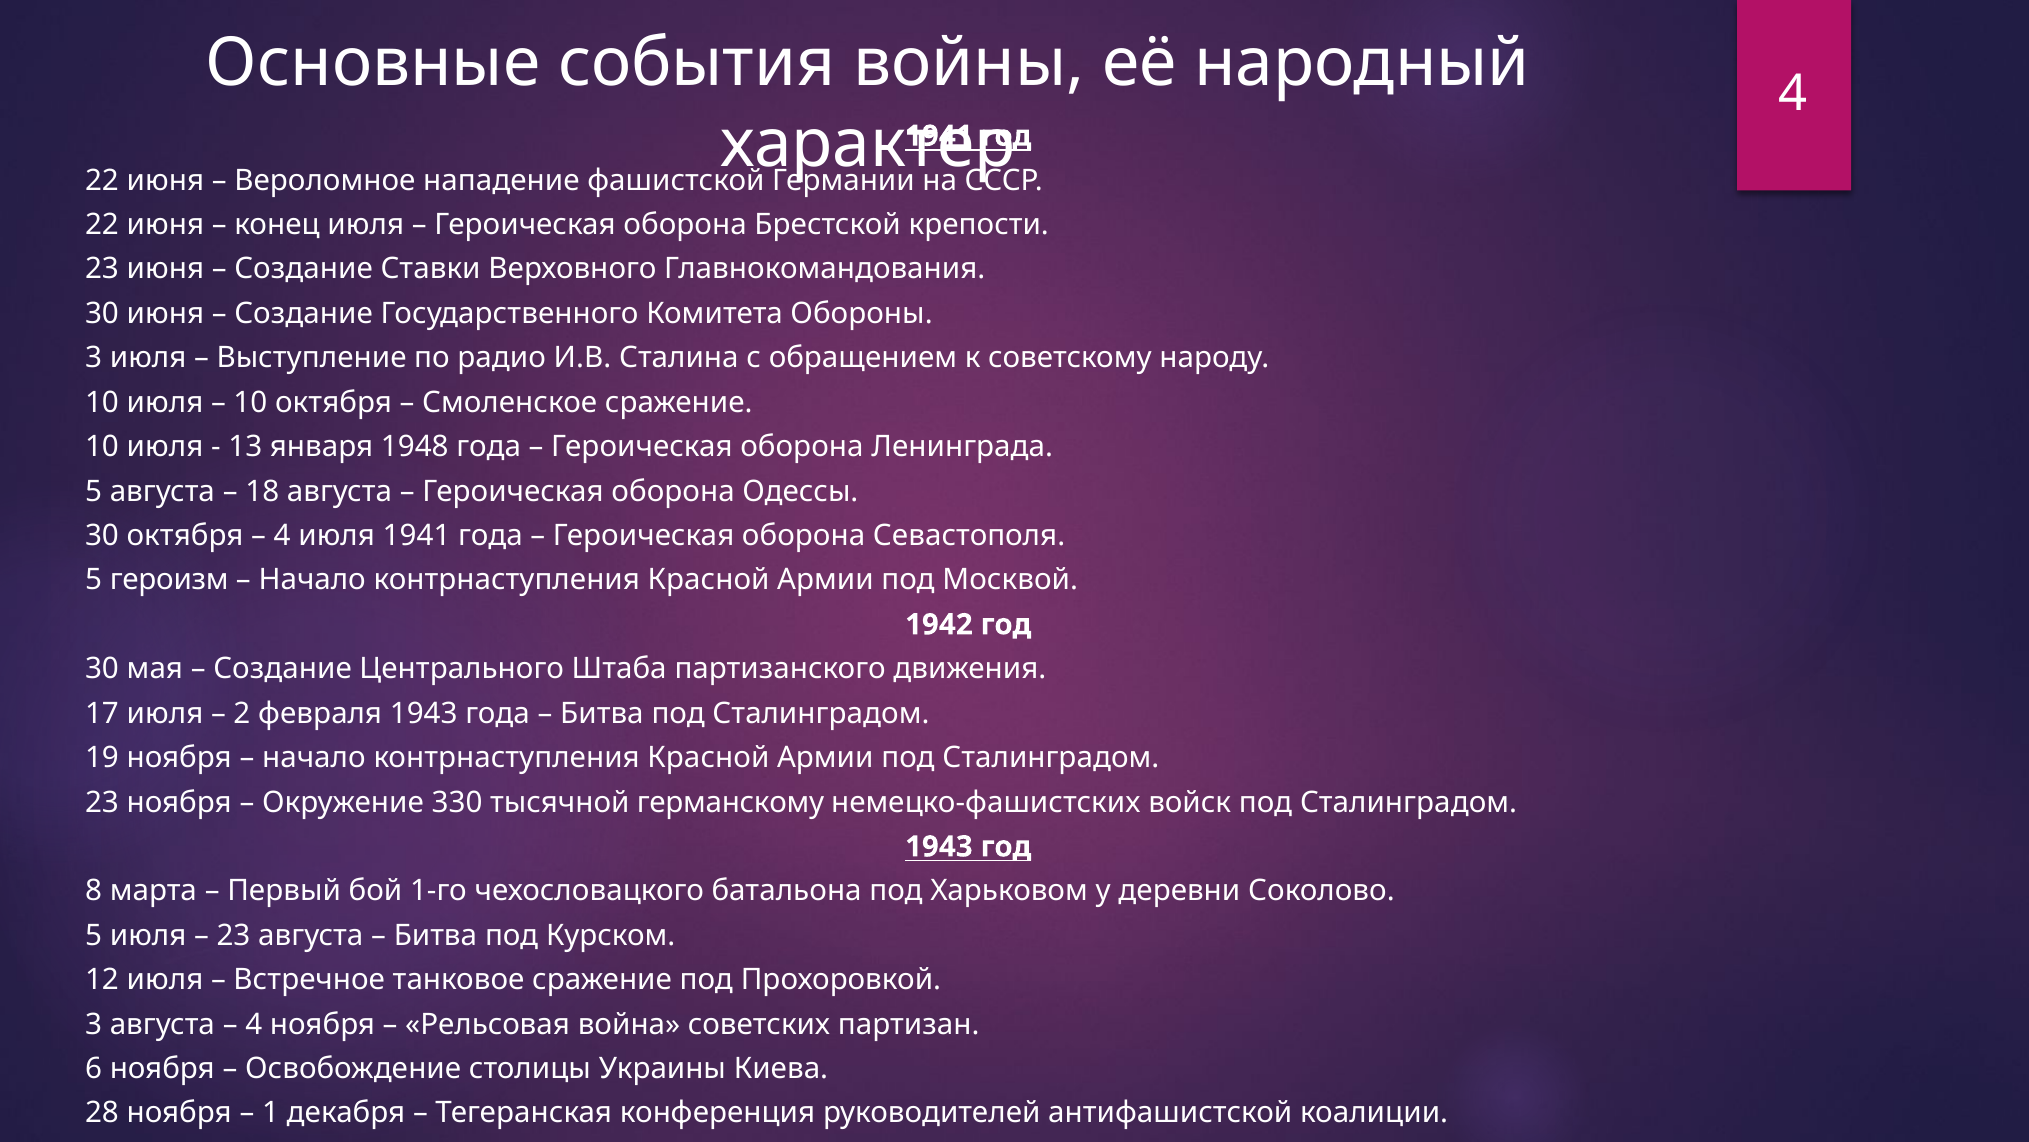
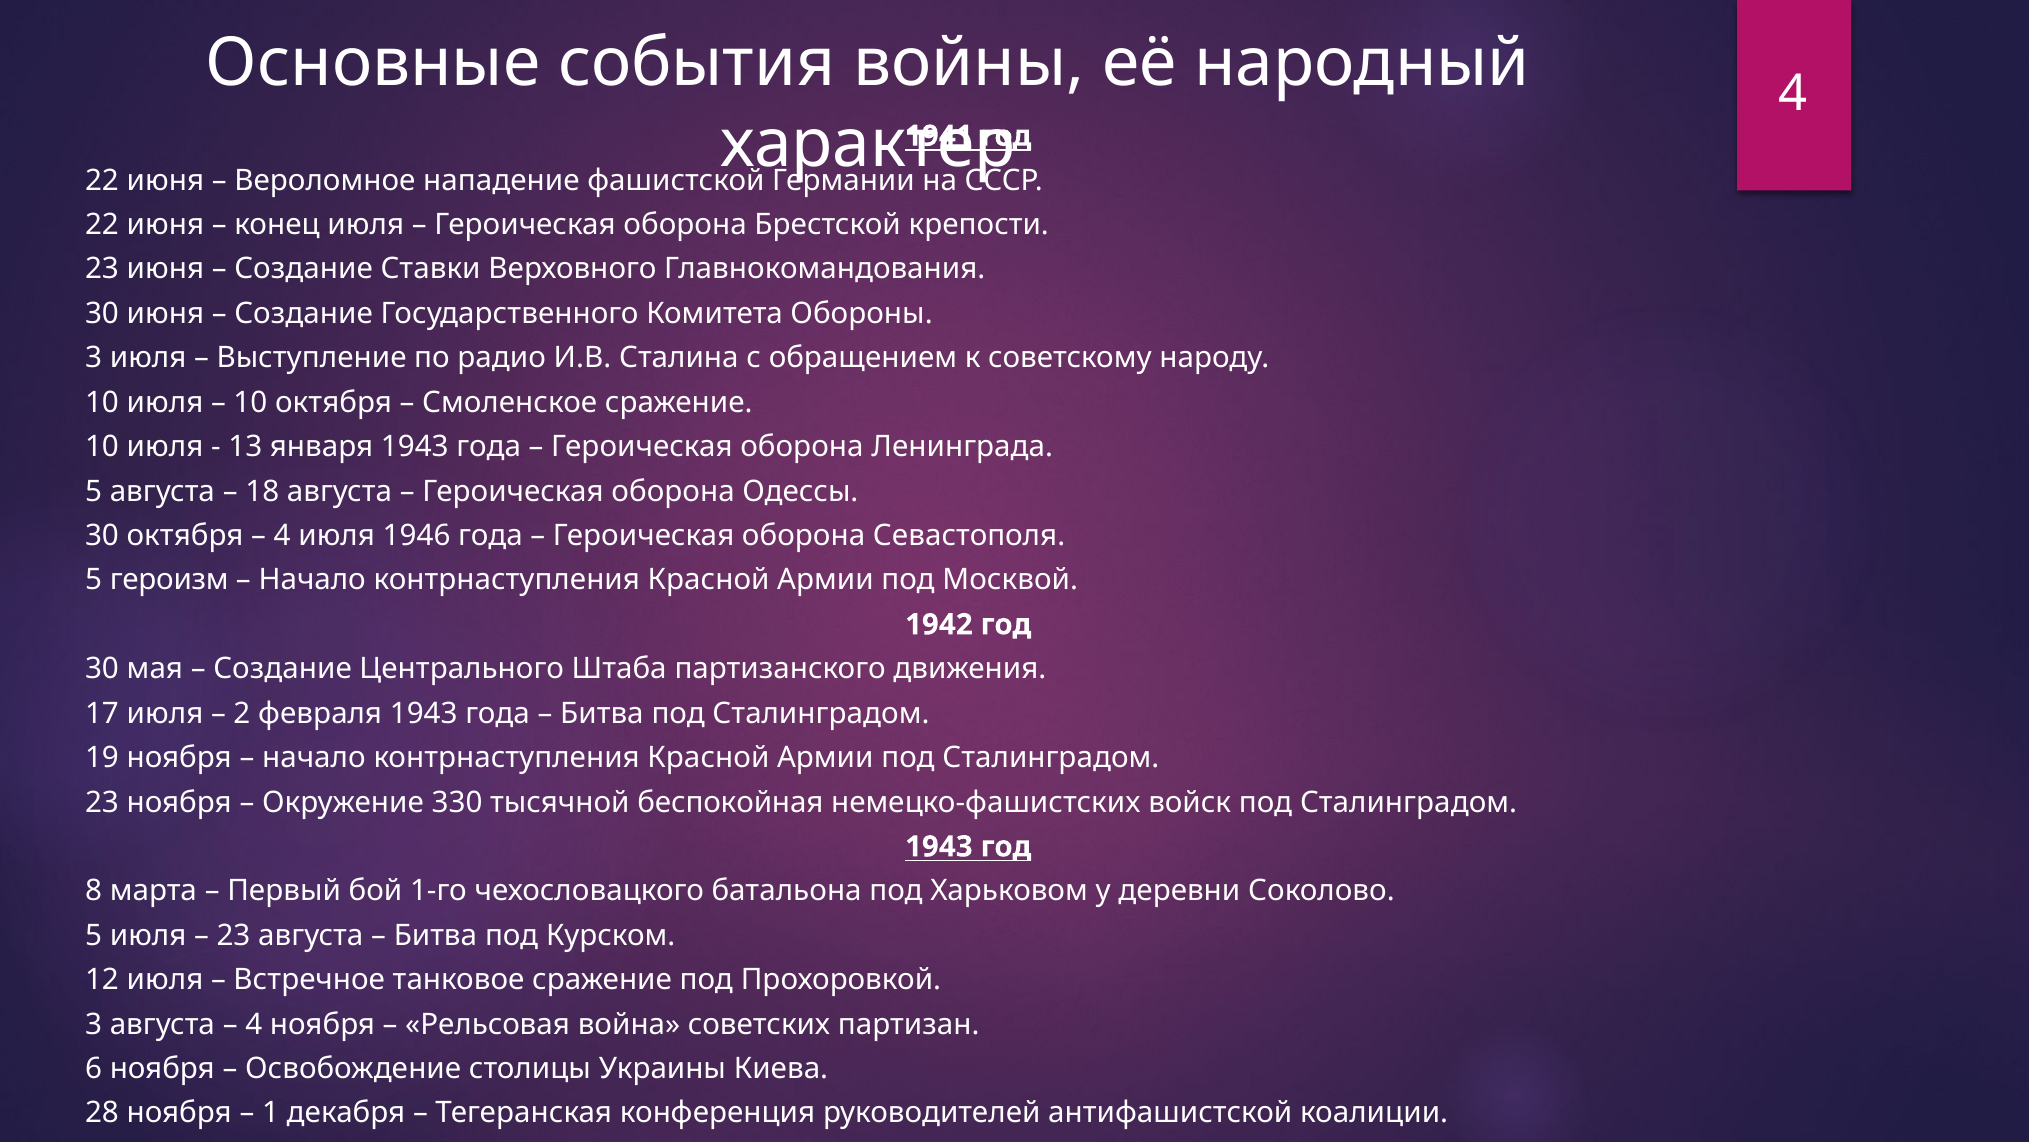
января 1948: 1948 -> 1943 (415, 447)
июля 1941: 1941 -> 1946 (417, 535)
германскому: германскому -> беспокойная (730, 802)
